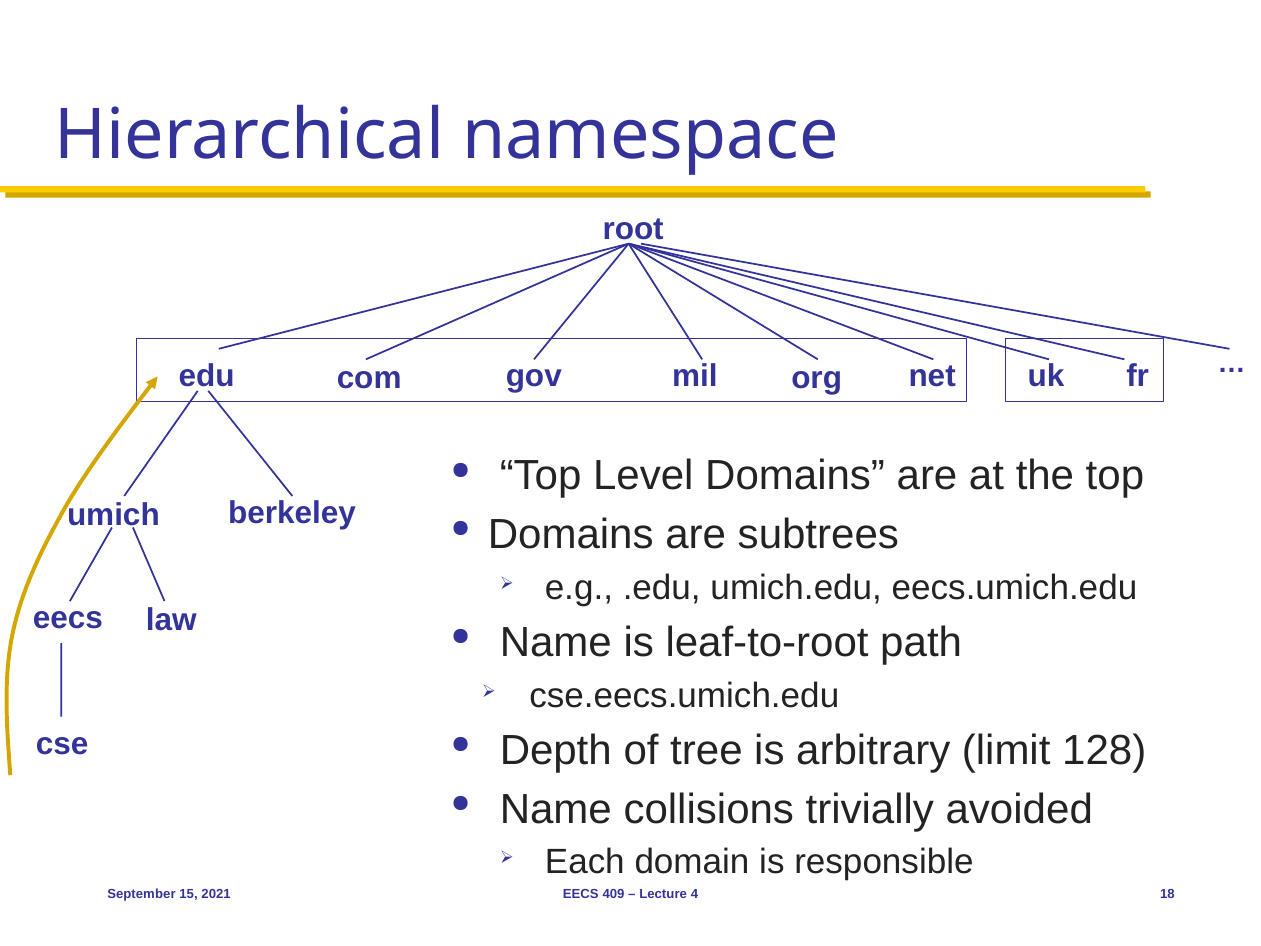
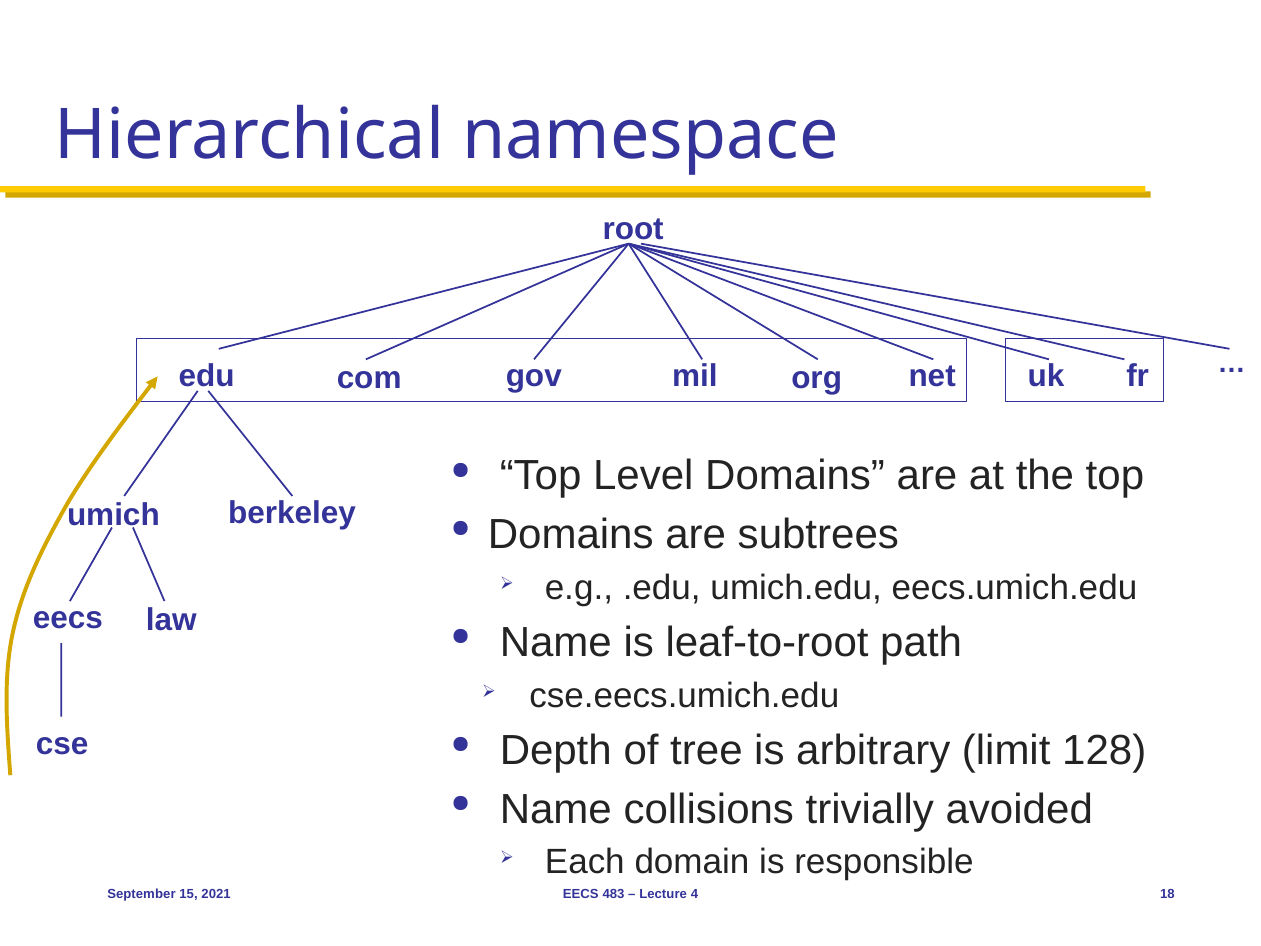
409: 409 -> 483 (614, 894)
